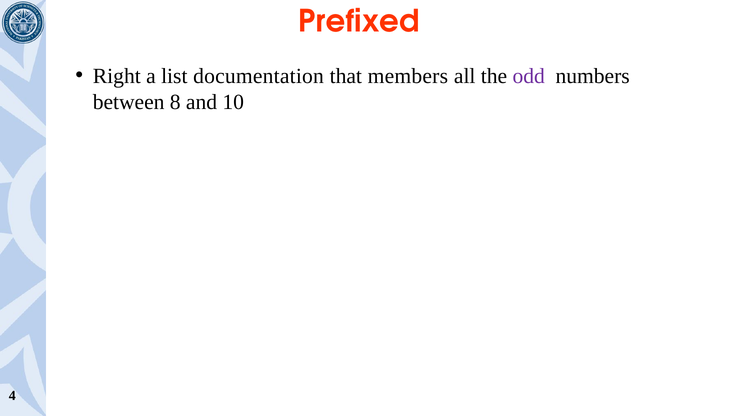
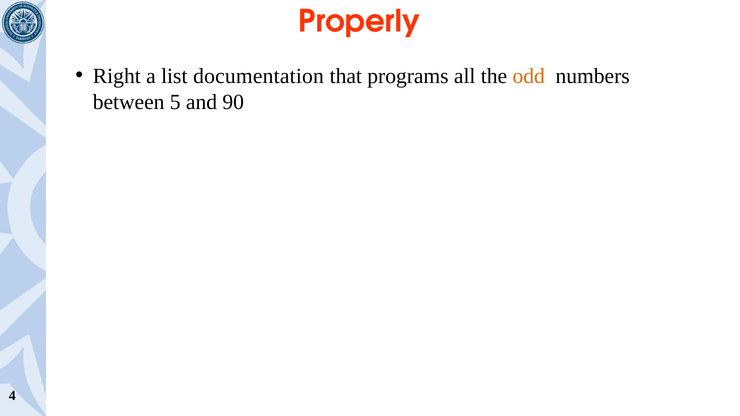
Prefixed: Prefixed -> Properly (359, 22)
members: members -> programs (408, 76)
odd colour: purple -> orange (529, 76)
8: 8 -> 5 (175, 102)
10: 10 -> 90 (233, 102)
